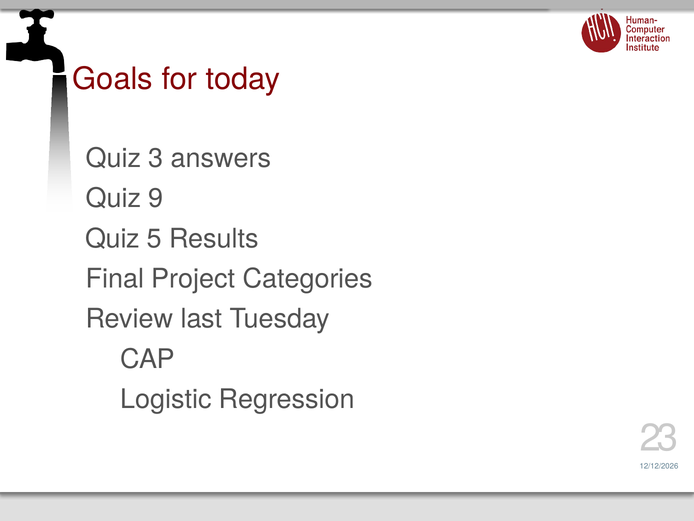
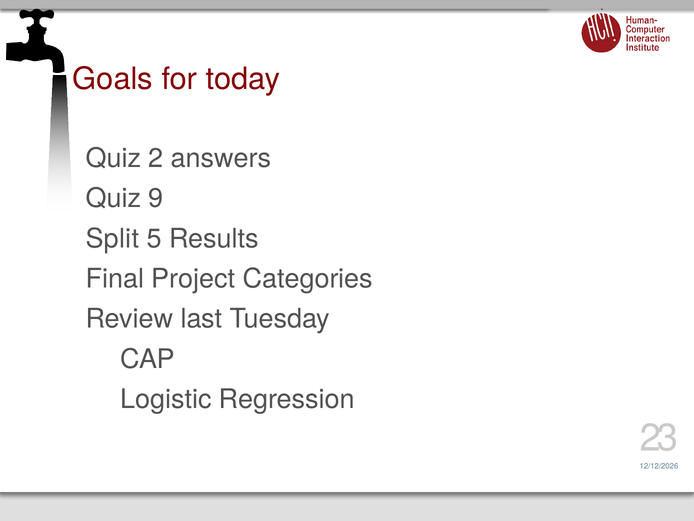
3: 3 -> 2 (156, 158)
Quiz: Quiz -> Split (112, 238)
